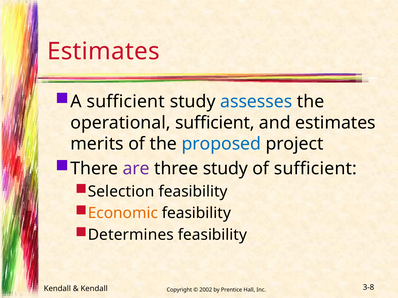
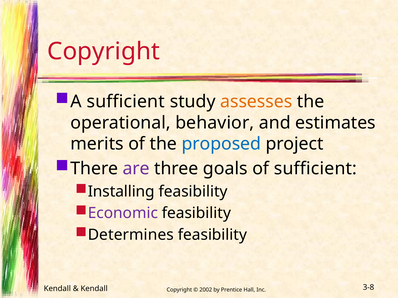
Estimates: Estimates -> Copyright (103, 51)
assesses colour: blue -> orange (256, 102)
operational sufficient: sufficient -> behavior (215, 123)
three study: study -> goals (225, 169)
Selection: Selection -> Installing (121, 192)
Economic colour: orange -> purple (123, 213)
